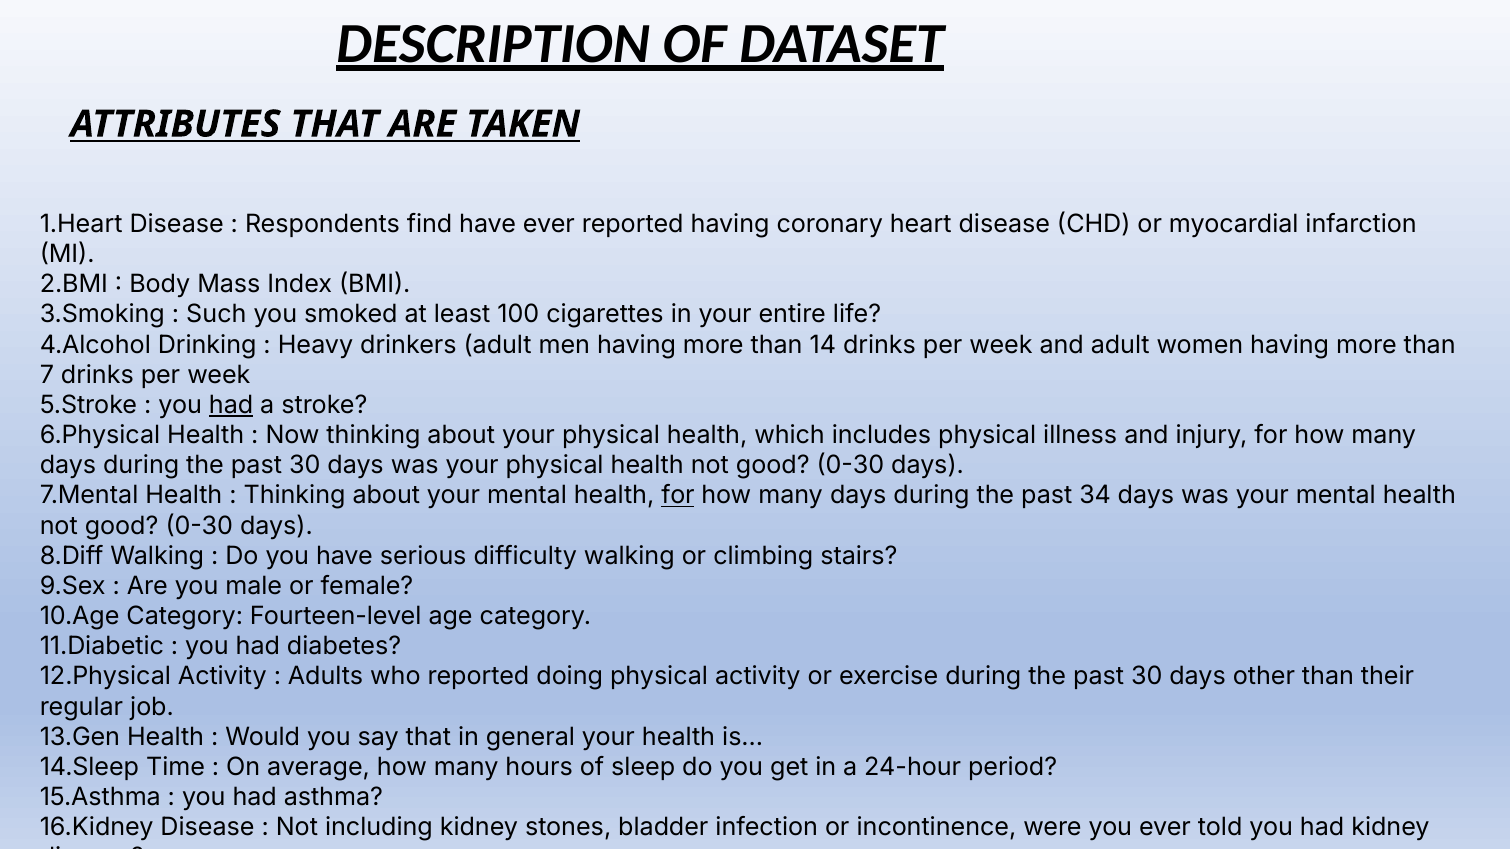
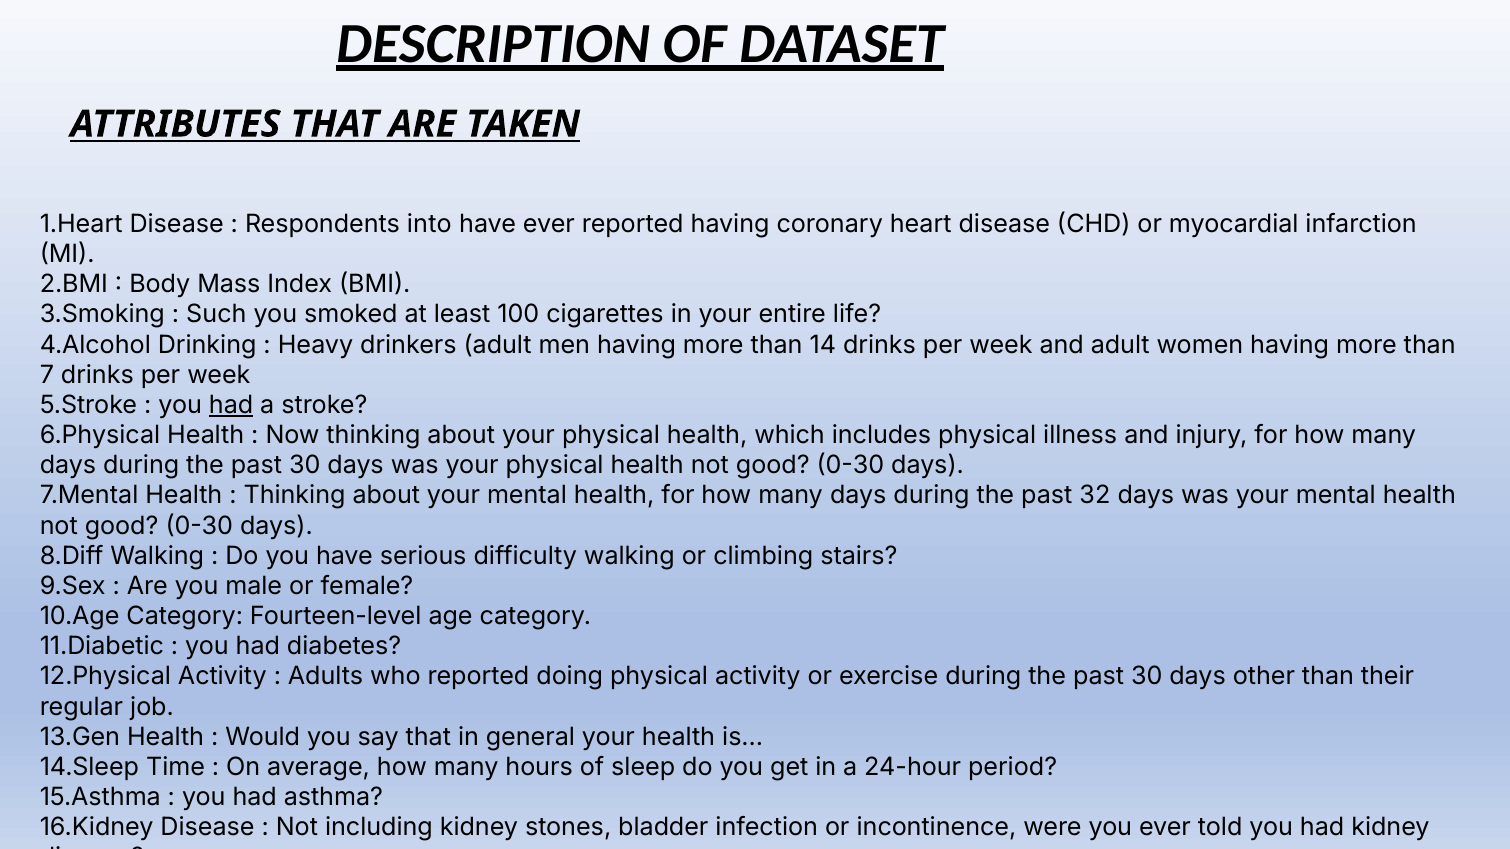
find: find -> into (429, 224)
for underline: present -> none (678, 496)
34: 34 -> 32 (1095, 496)
